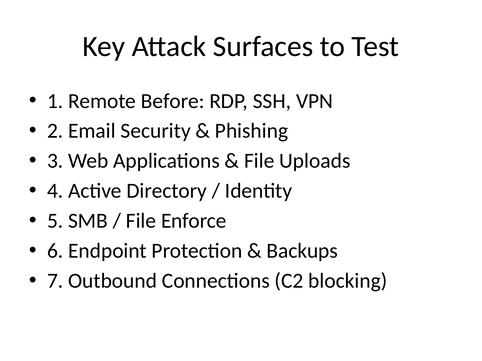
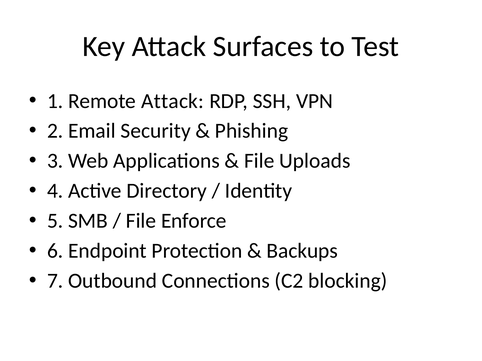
Remote Before: Before -> Attack (173, 101)
